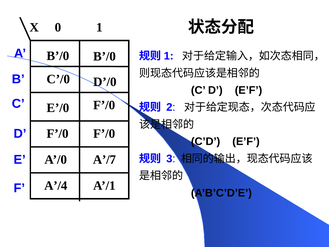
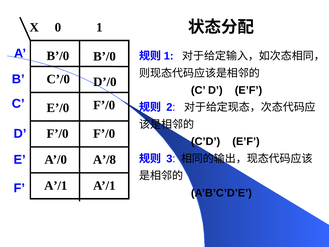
A’/7: A’/7 -> A’/8 (104, 159)
A’/4: A’/4 -> A’/1 (56, 185)
